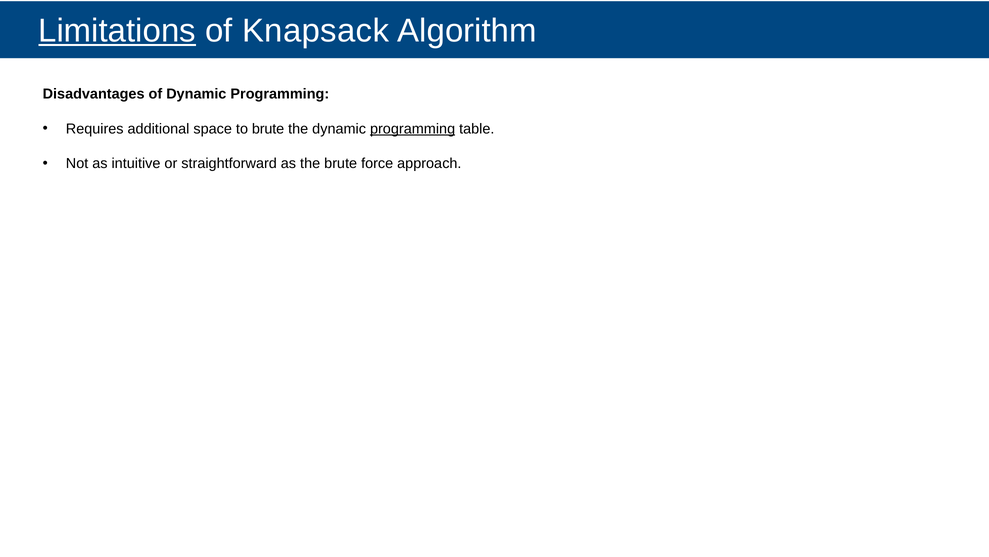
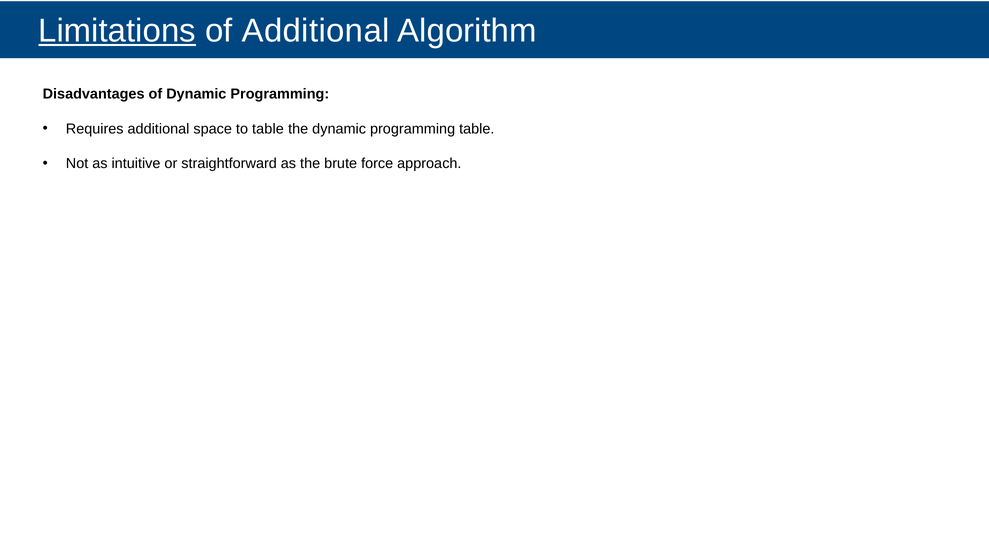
of Knapsack: Knapsack -> Additional (316, 31)
to brute: brute -> table (268, 129)
programming underline: present -> none (413, 129)
